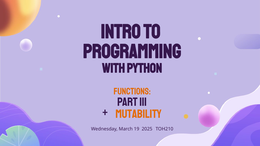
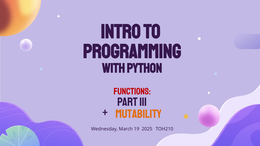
Functions colour: orange -> red (132, 92)
